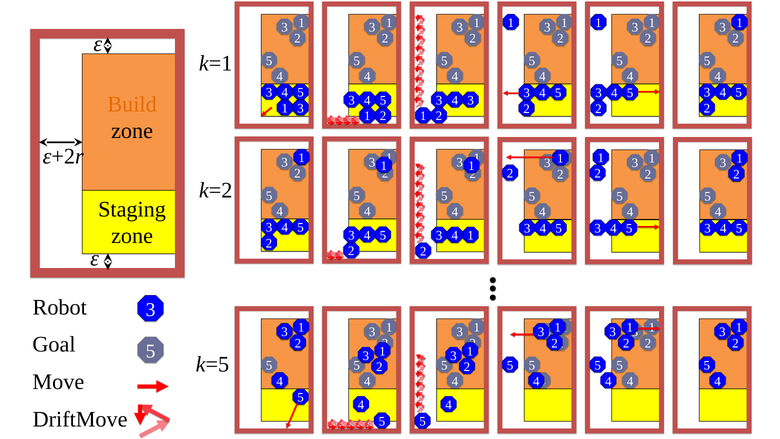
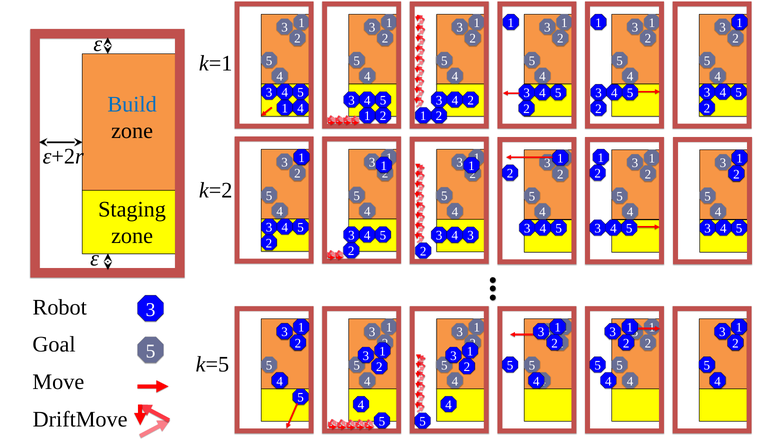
Build colour: orange -> blue (132, 104)
4 3: 3 -> 2 (471, 100)
1 3: 3 -> 4 (301, 108)
3 4 1: 1 -> 3 (471, 236)
